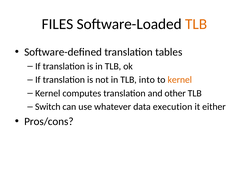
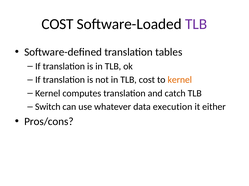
FILES: FILES -> COST (58, 24)
TLB colour: orange -> purple (196, 24)
TLB into: into -> cost (147, 80)
other: other -> catch (175, 94)
